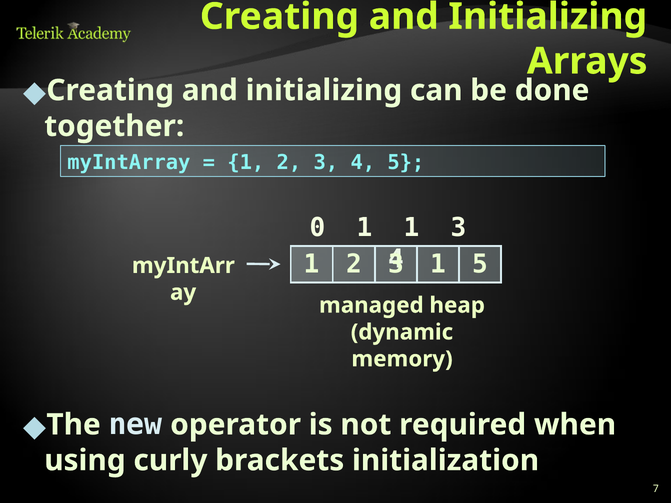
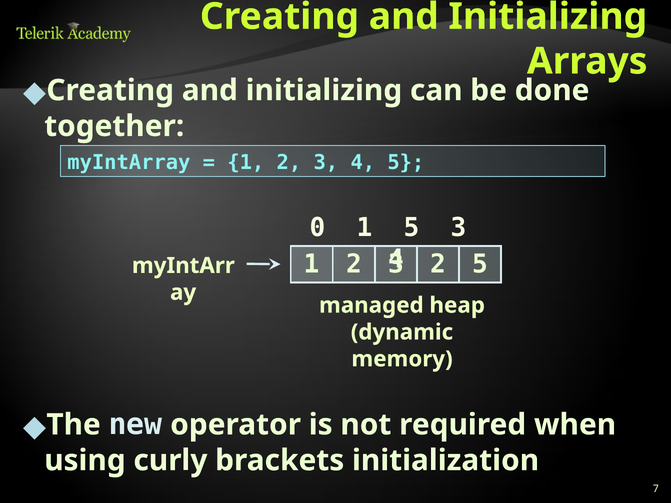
1 1: 1 -> 5 (411, 228)
1: 1 -> 2 (438, 264)
